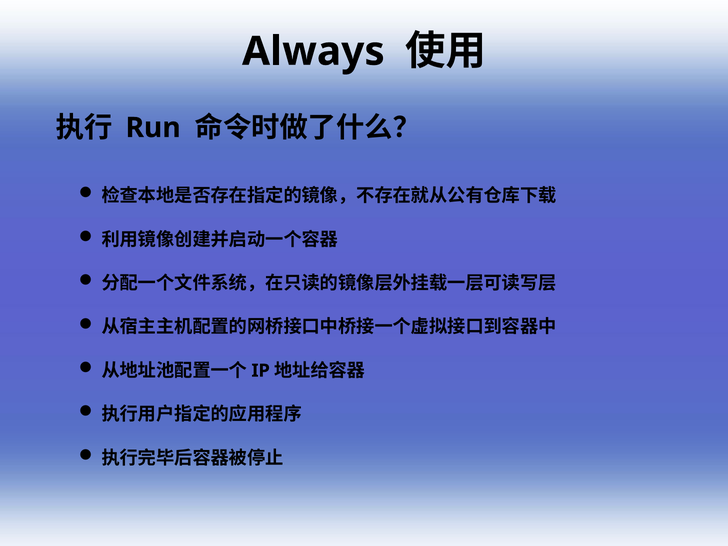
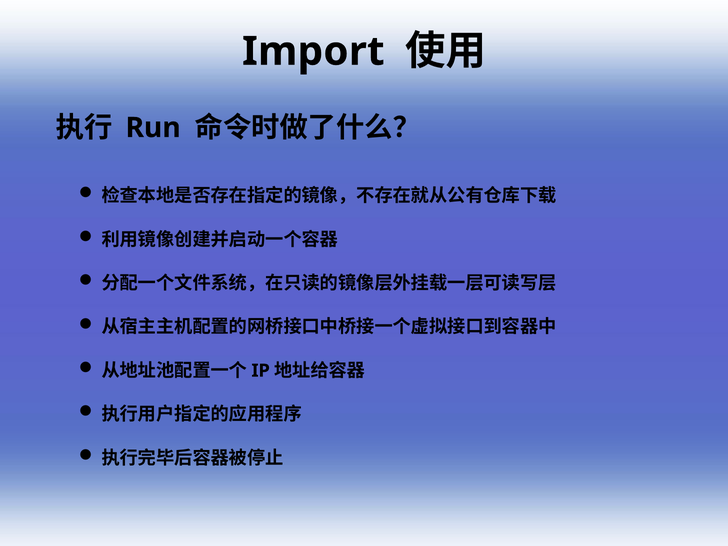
Always: Always -> Import (313, 51)
